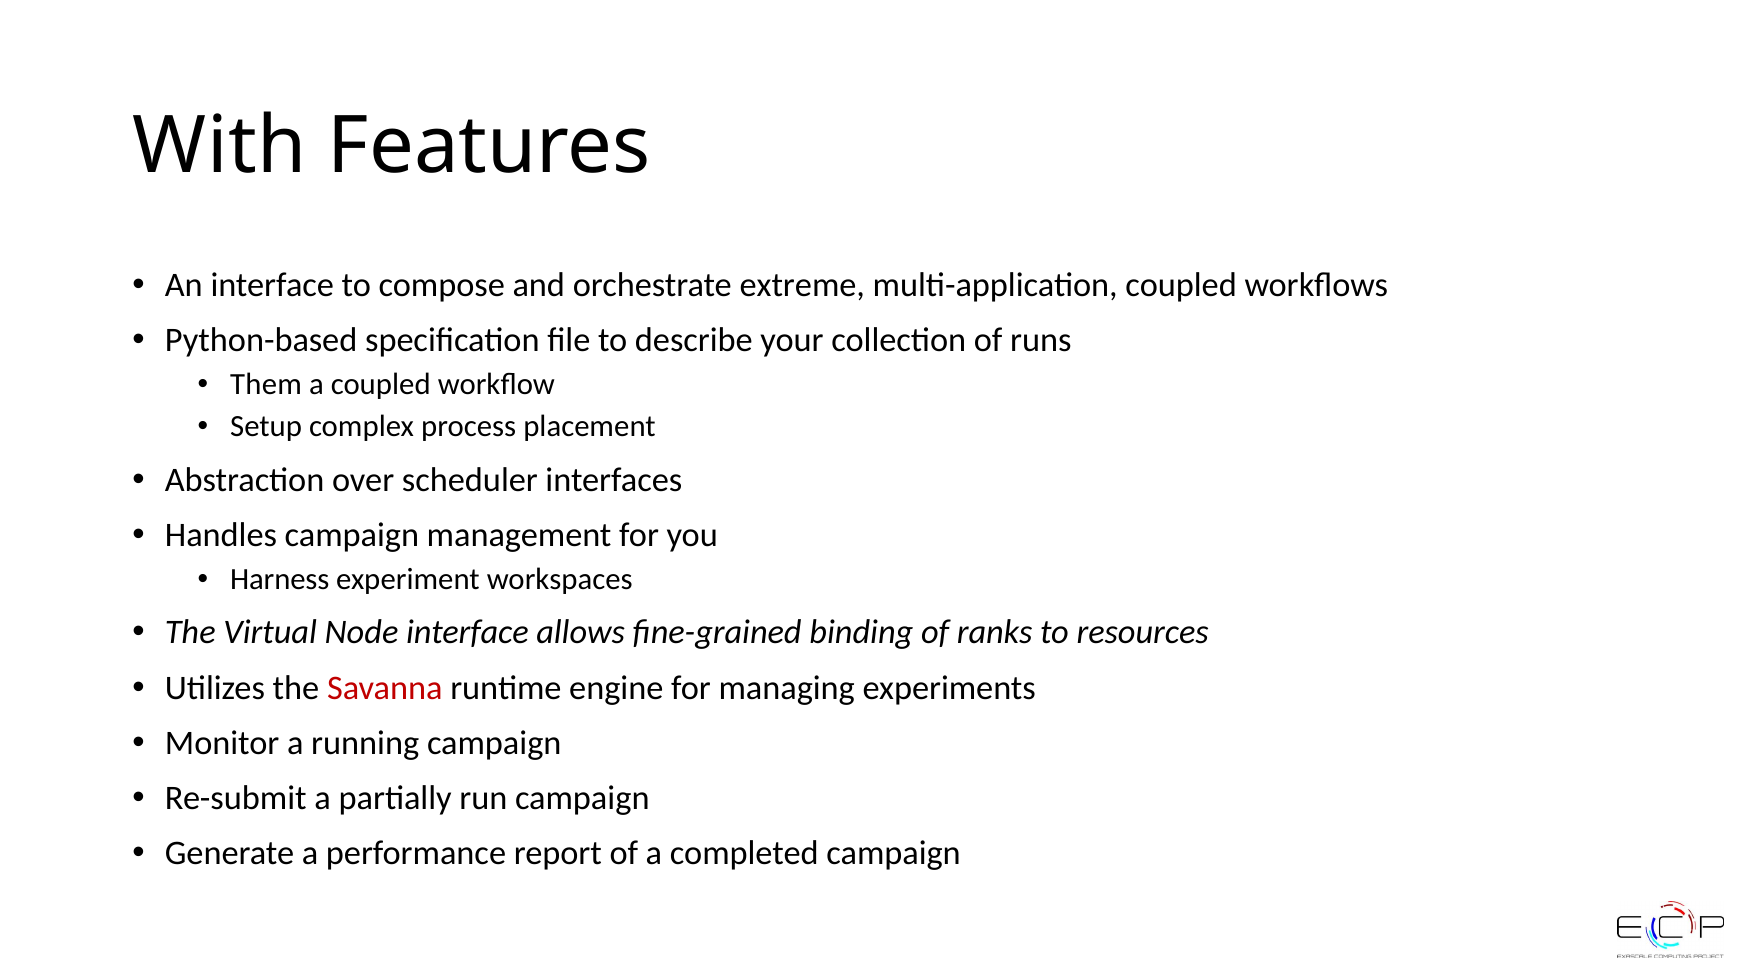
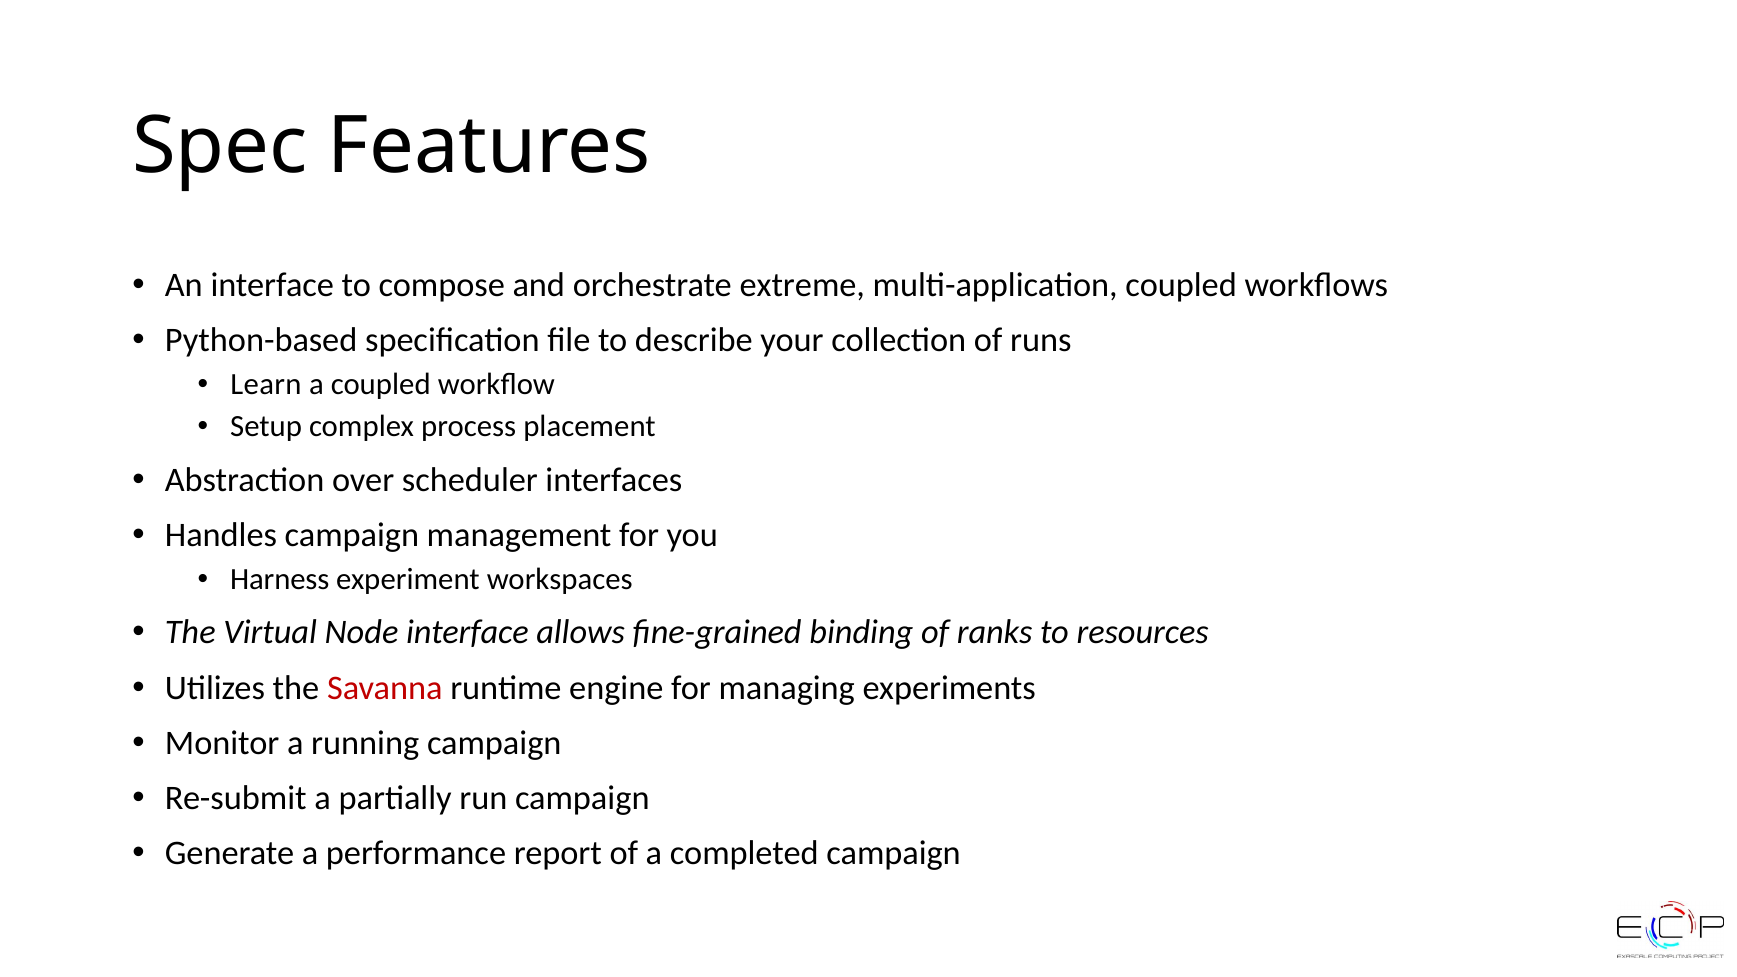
With: With -> Spec (220, 146)
Them: Them -> Learn (266, 384)
